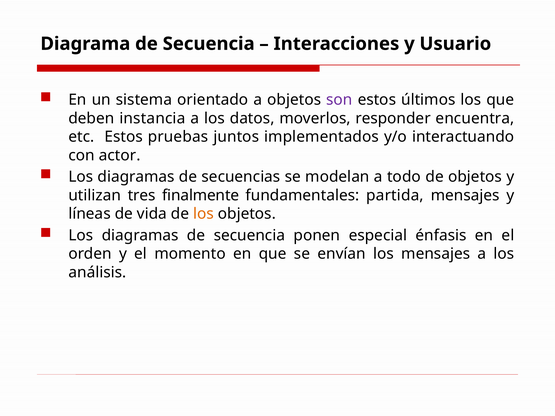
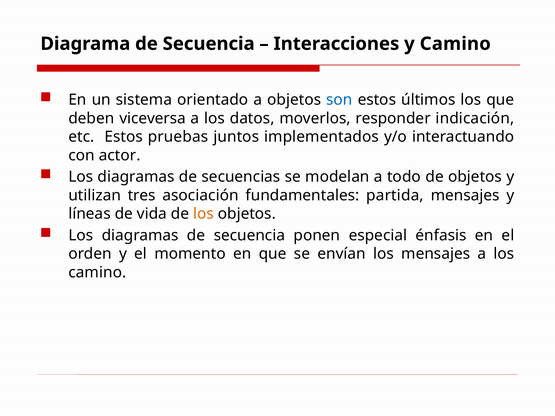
y Usuario: Usuario -> Camino (455, 44)
son colour: purple -> blue (339, 100)
instancia: instancia -> viceversa (153, 118)
encuentra: encuentra -> indicación (475, 118)
finalmente: finalmente -> asociación (201, 195)
análisis: análisis -> camino (97, 273)
